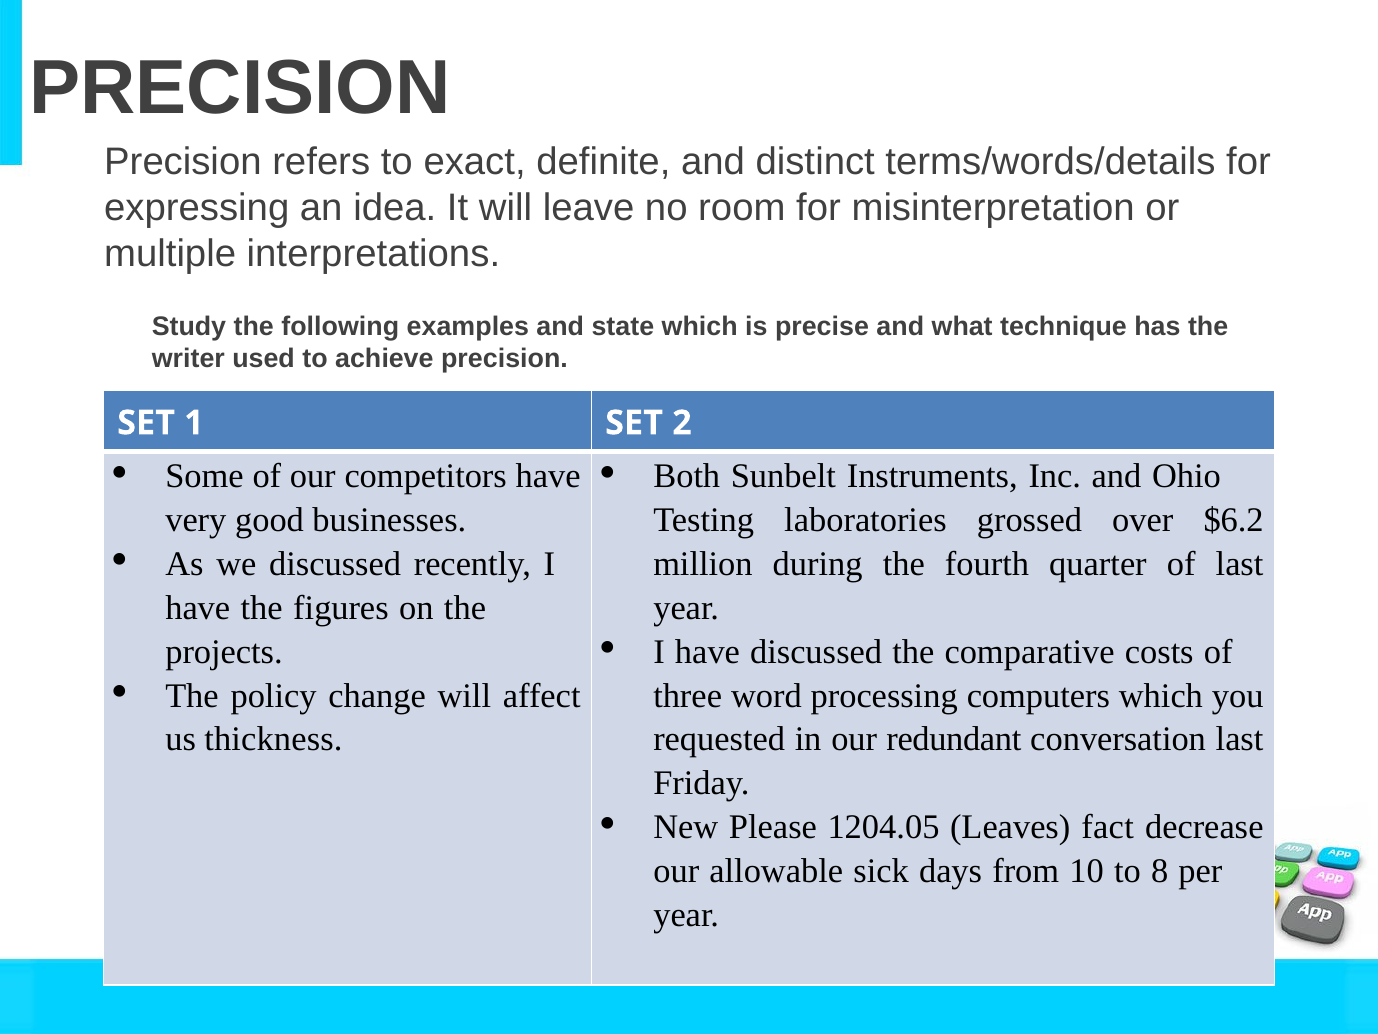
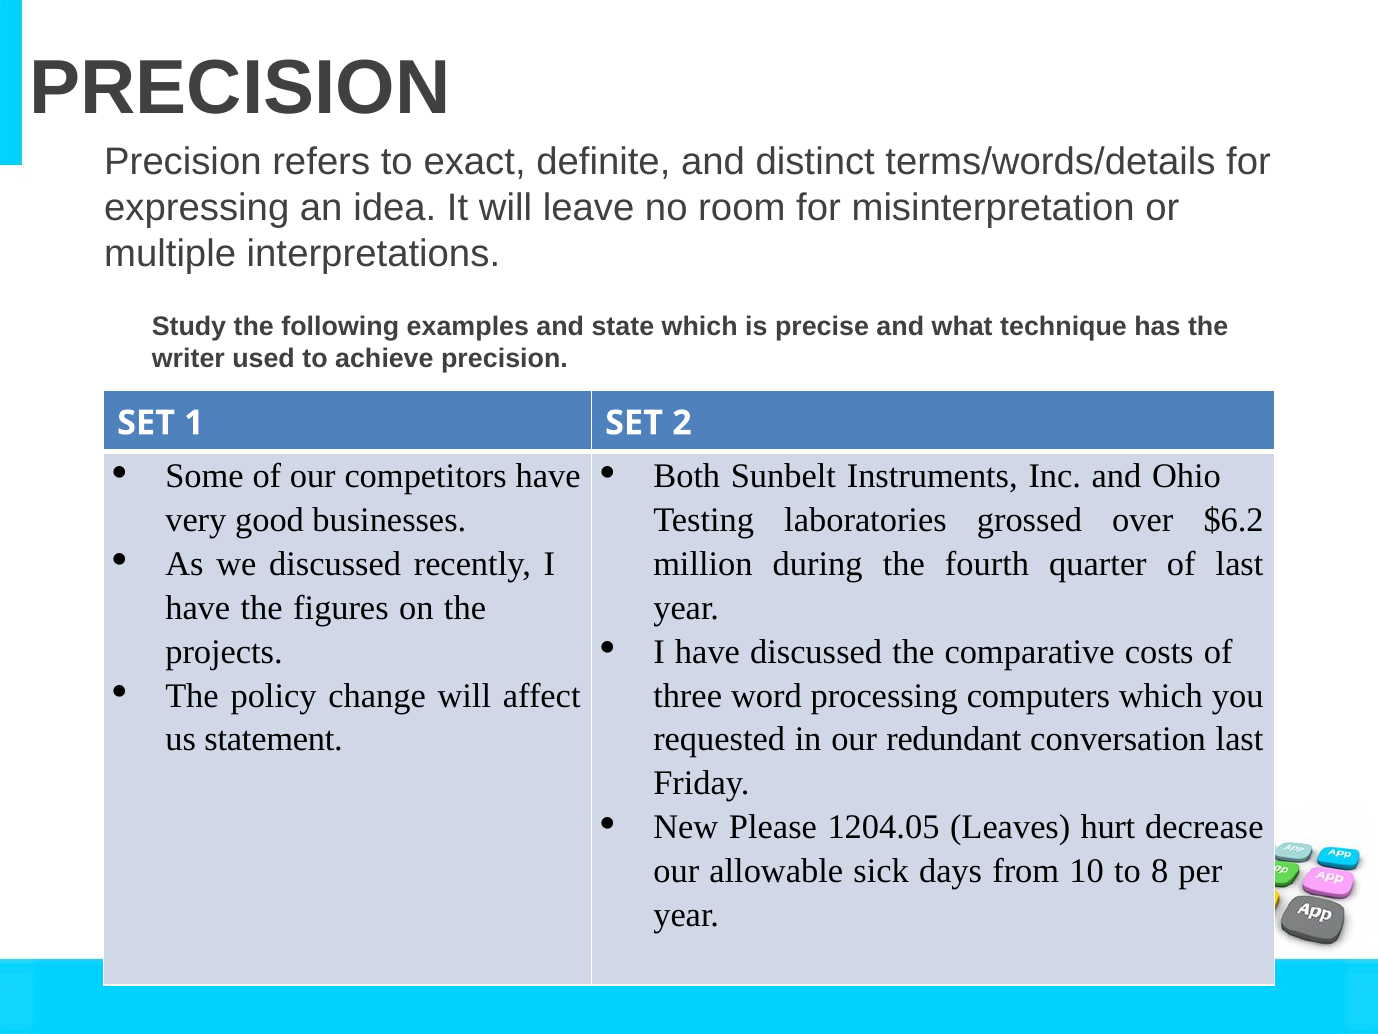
thickness: thickness -> statement (274, 739)
fact: fact -> hurt (1108, 827)
